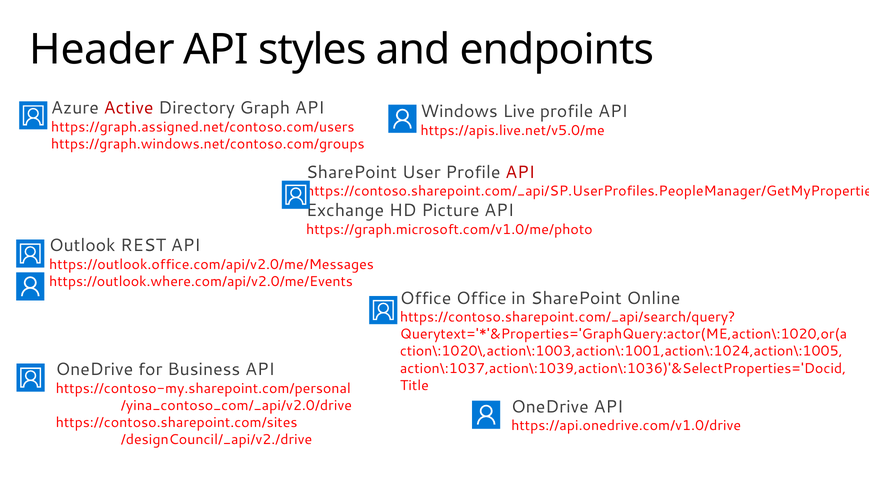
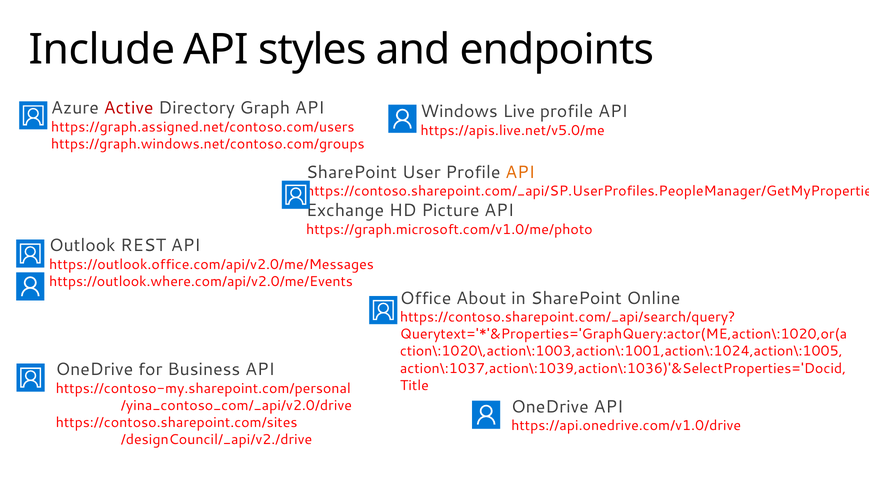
Header: Header -> Include (102, 50)
API colour: red -> orange (520, 172)
Office Office: Office -> About (481, 298)
